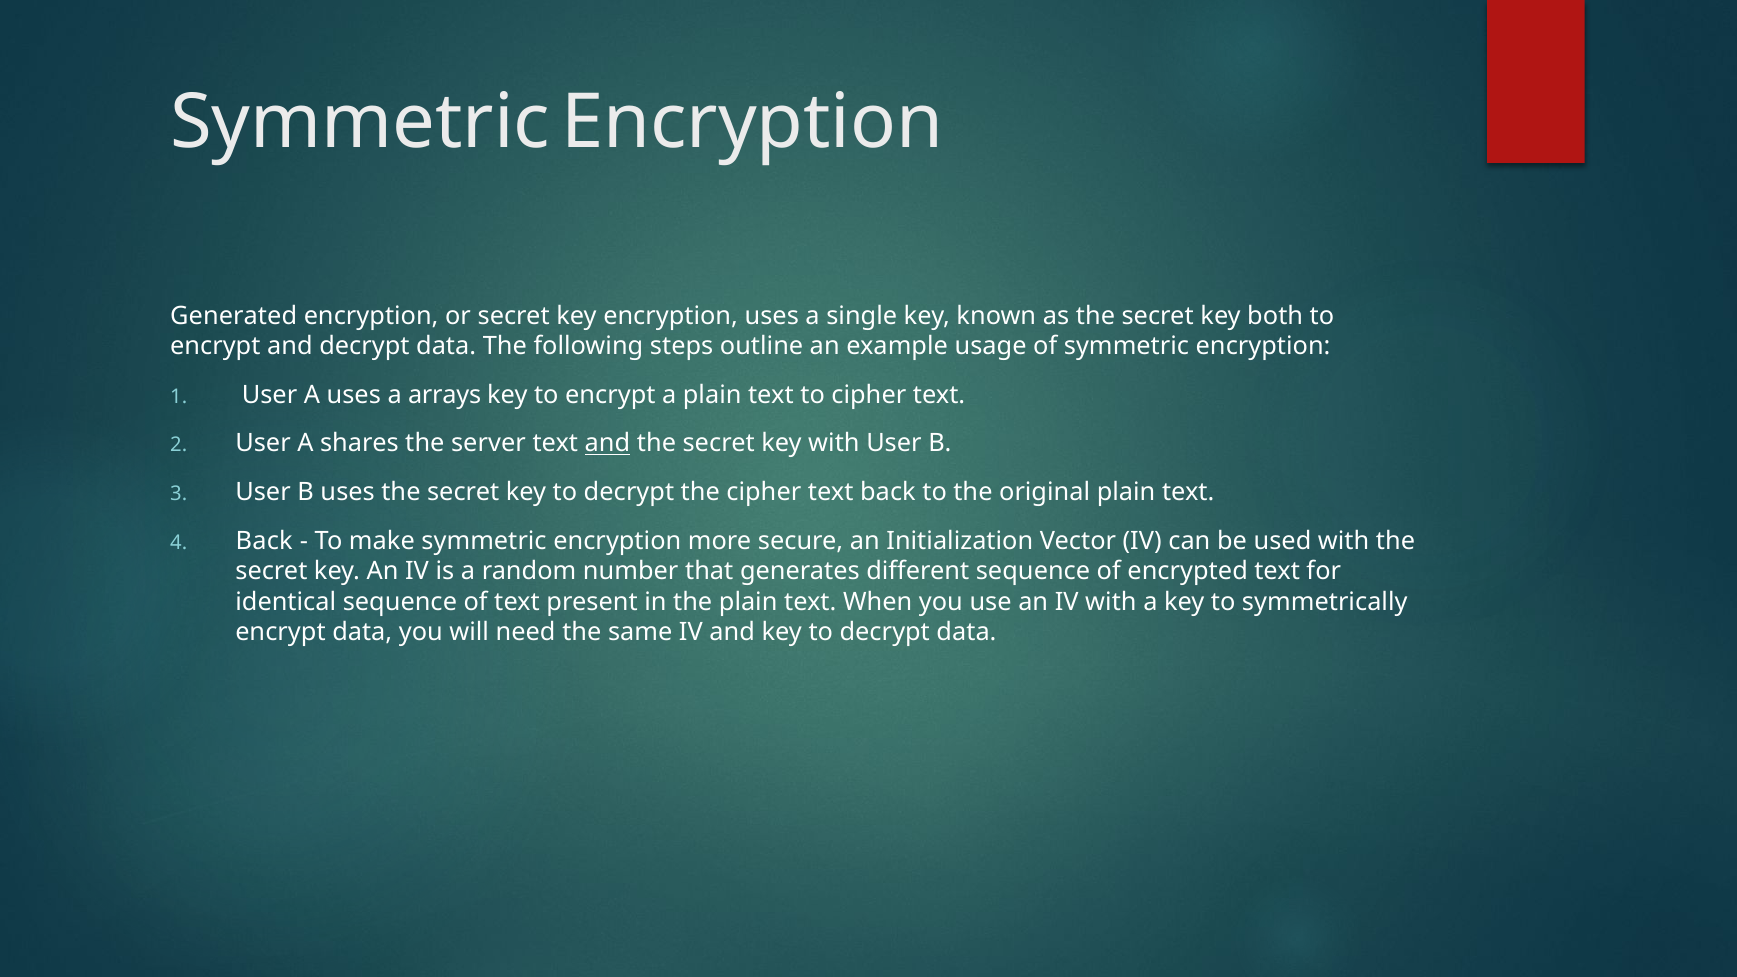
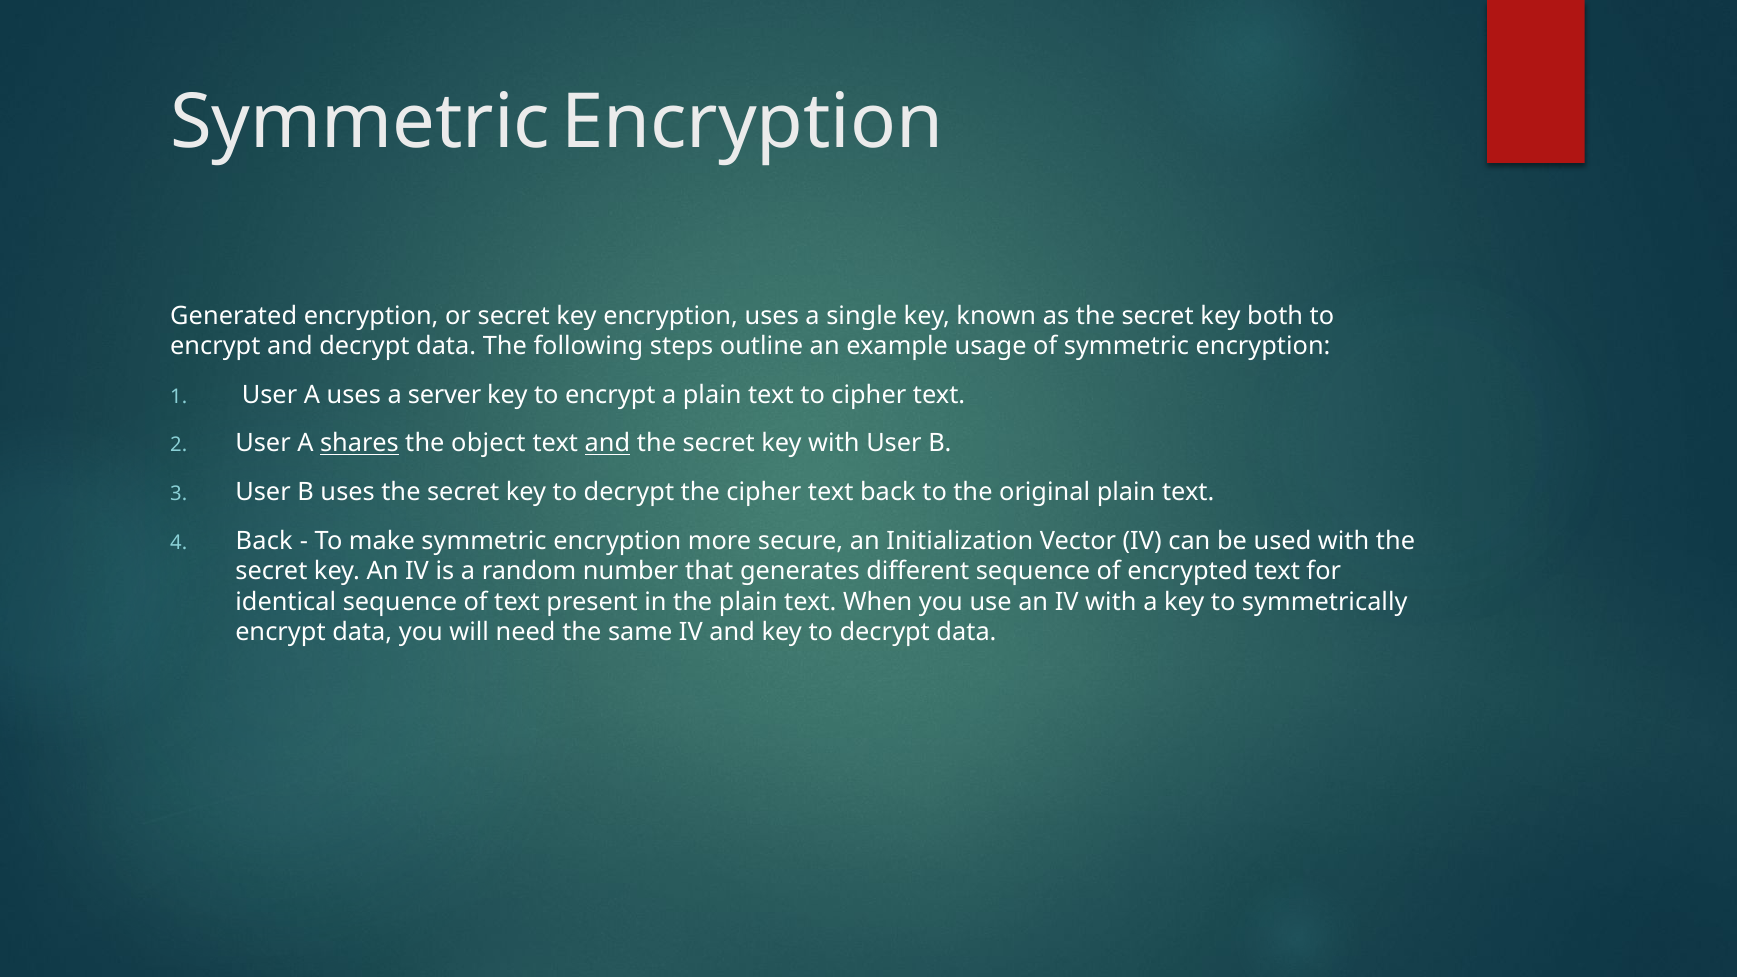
arrays: arrays -> server (445, 395)
shares underline: none -> present (359, 444)
server: server -> object (488, 444)
